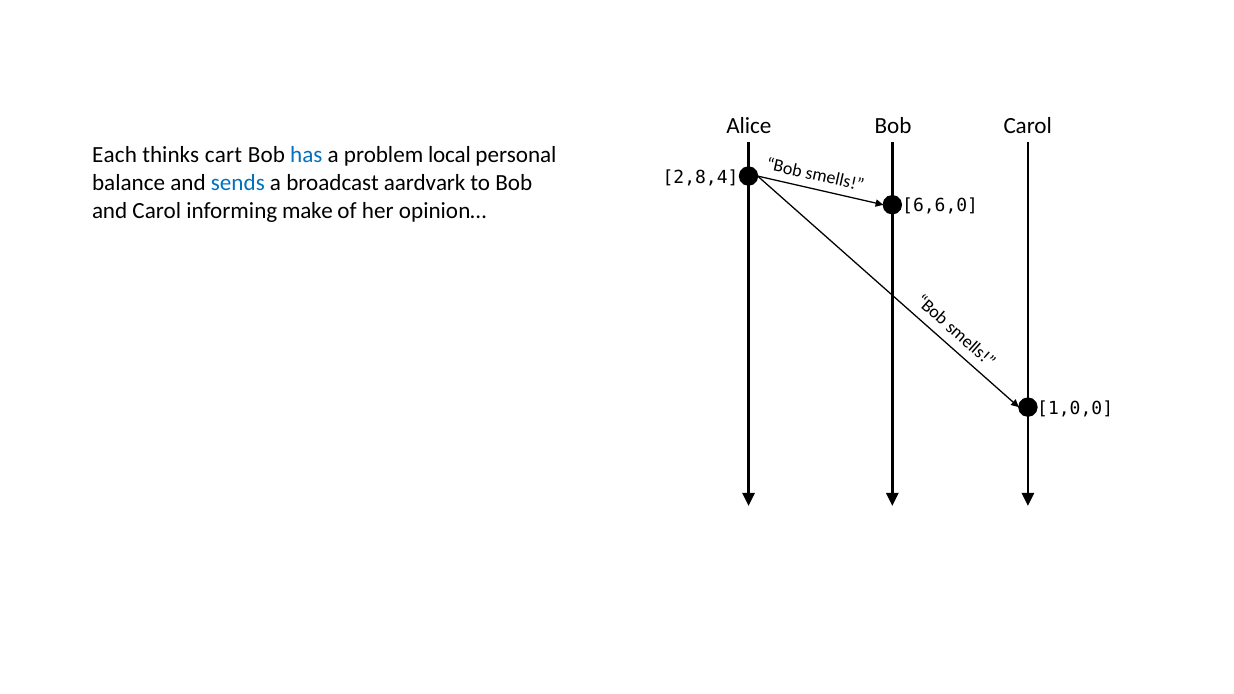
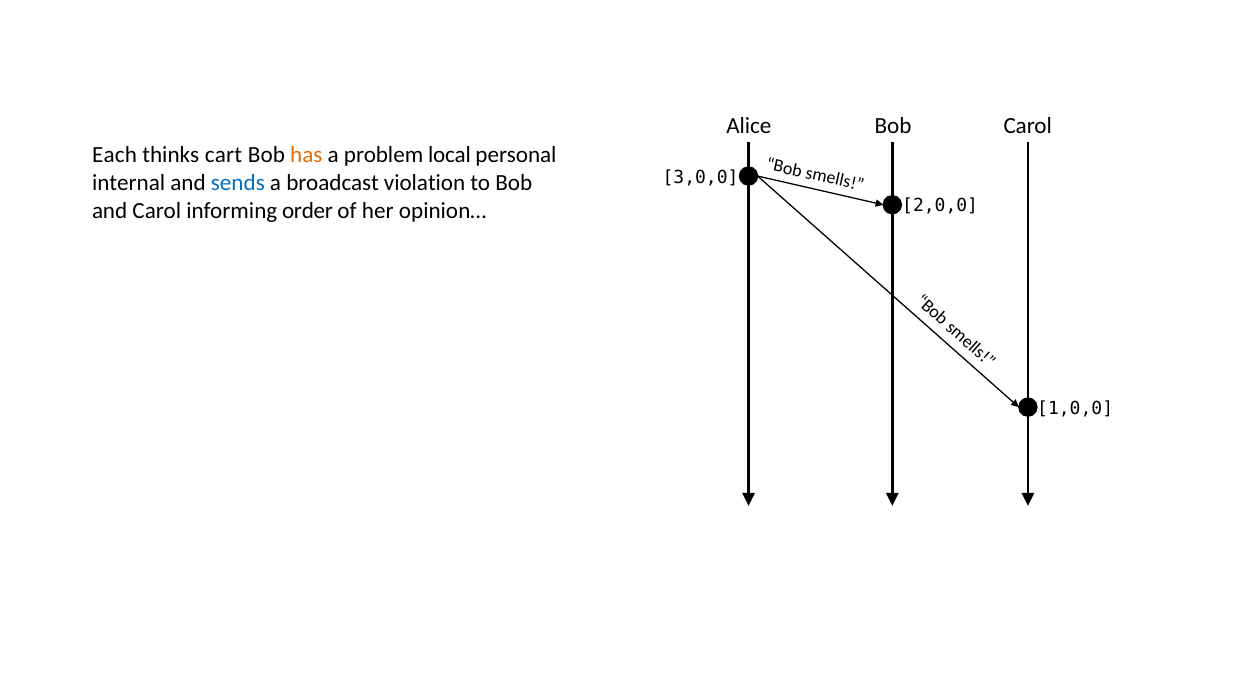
has colour: blue -> orange (306, 155)
2,8,4: 2,8,4 -> 3,0,0 (701, 177)
balance: balance -> internal (129, 183)
aardvark: aardvark -> violation (425, 183)
6,6,0: 6,6,0 -> 2,0,0 (940, 206)
make: make -> order (308, 210)
